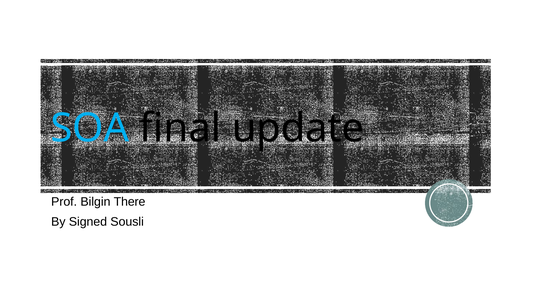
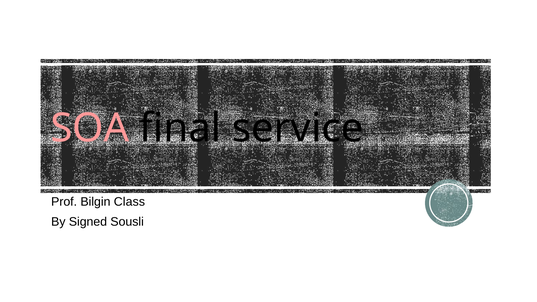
SOA colour: light blue -> pink (90, 128)
update: update -> service (298, 128)
There: There -> Class (129, 202)
